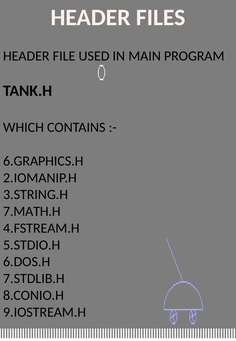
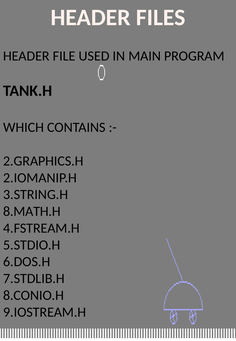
6.GRAPHICS.H: 6.GRAPHICS.H -> 2.GRAPHICS.H (43, 161)
7.MATH.H: 7.MATH.H -> 8.MATH.H (32, 211)
